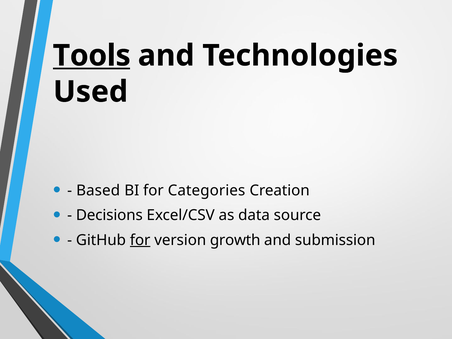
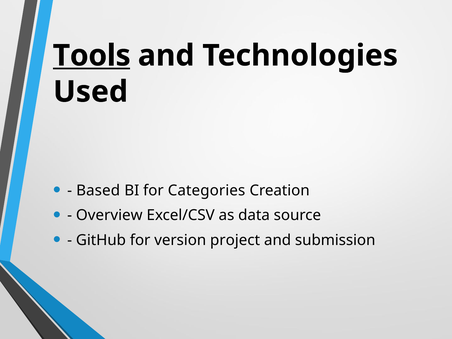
Decisions: Decisions -> Overview (109, 215)
for underline: present -> none (140, 240)
growth: growth -> project (235, 240)
